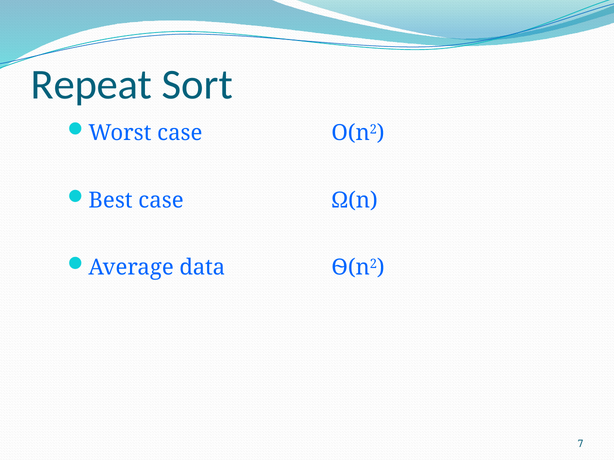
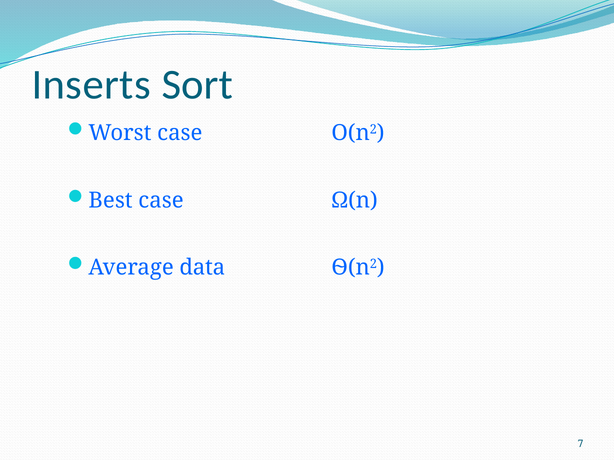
Repeat: Repeat -> Inserts (91, 85)
